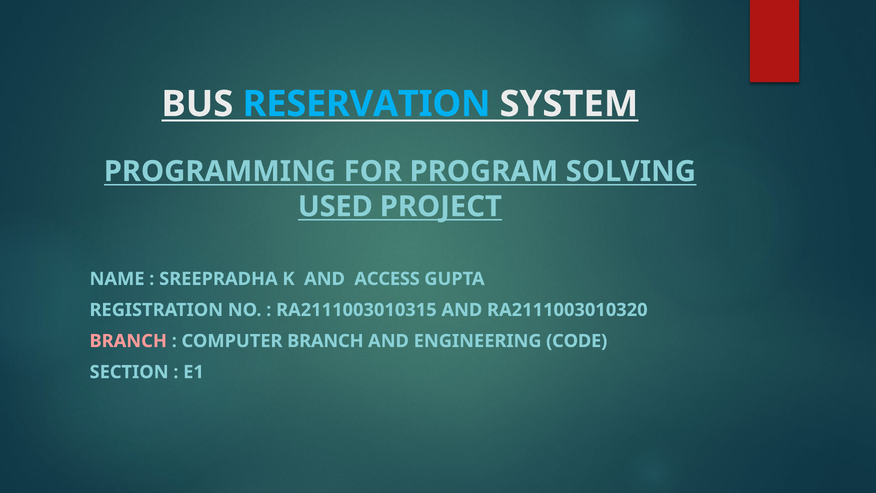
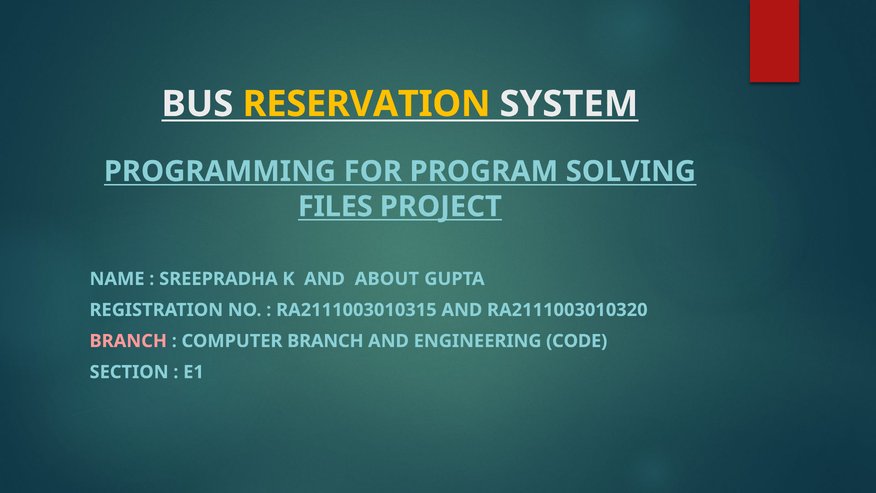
RESERVATION colour: light blue -> yellow (367, 104)
USED: USED -> FILES (335, 206)
ACCESS: ACCESS -> ABOUT (387, 279)
